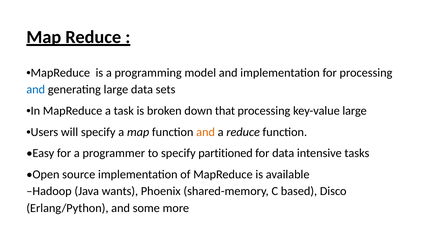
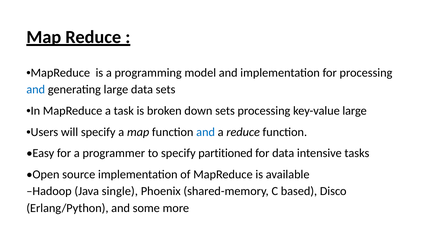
down that: that -> sets (225, 111)
and colour: orange -> blue (206, 132)
wants: wants -> single (120, 191)
